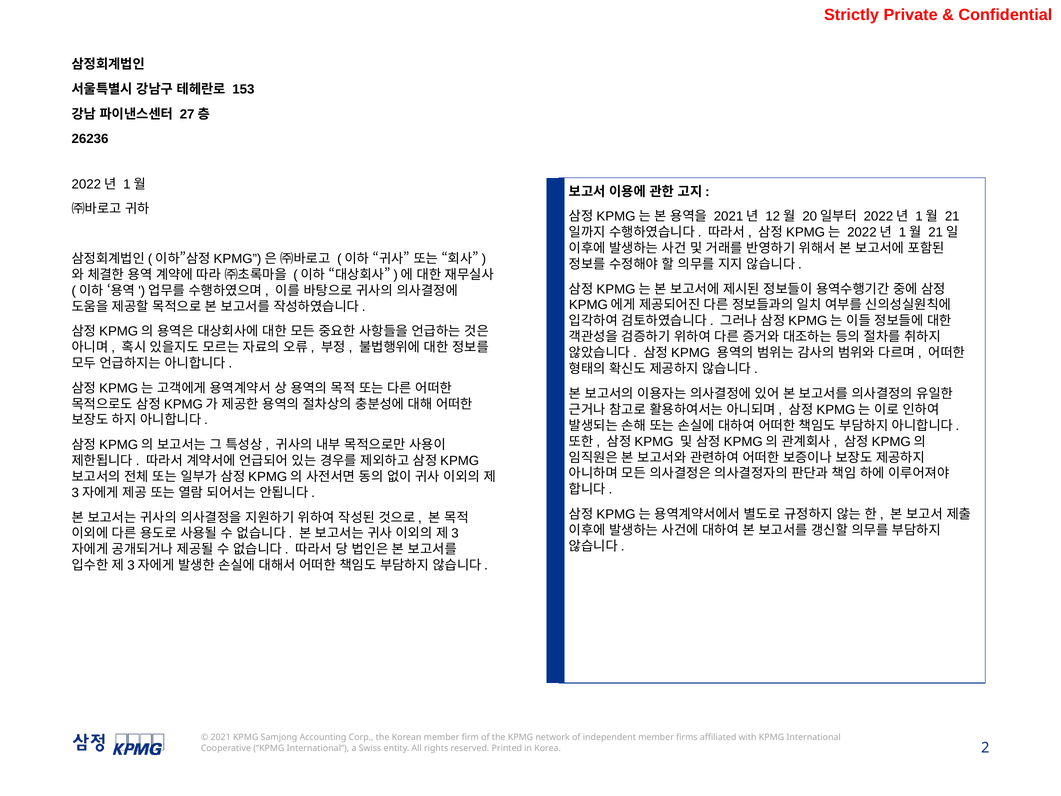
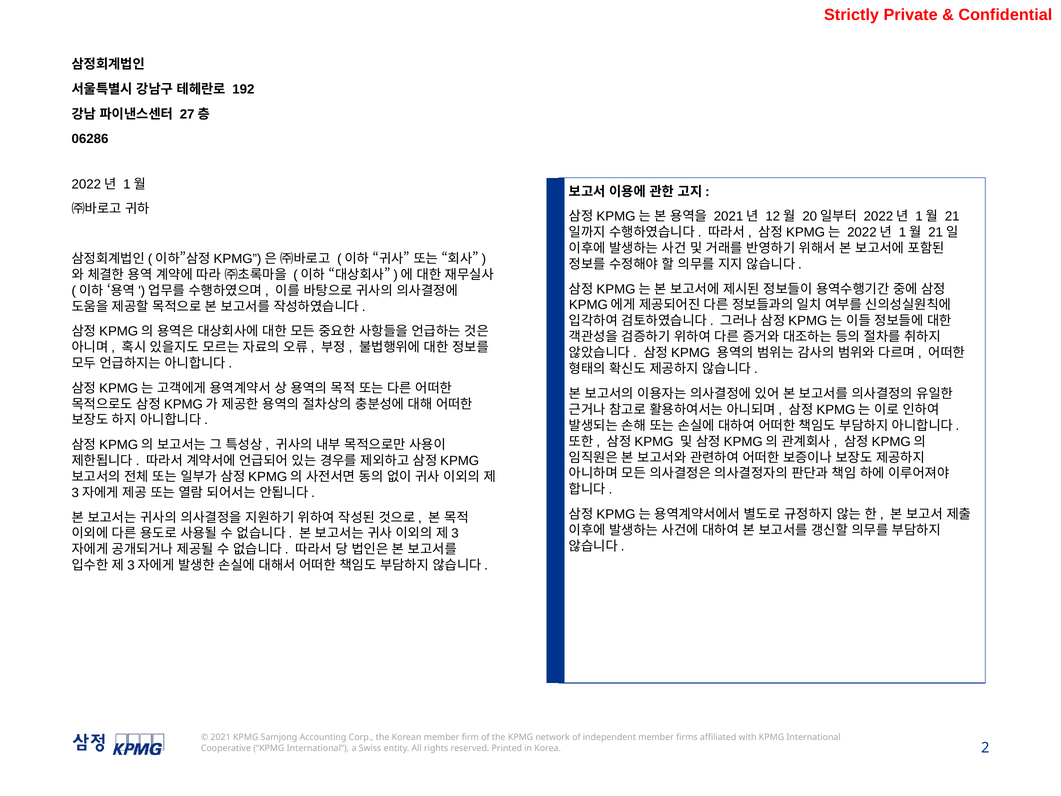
153: 153 -> 192 (243, 89)
26236: 26236 -> 06286 (90, 139)
